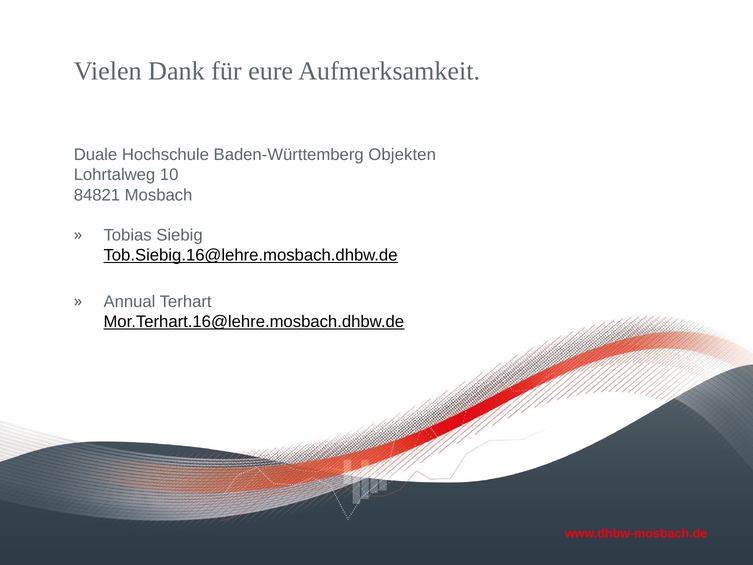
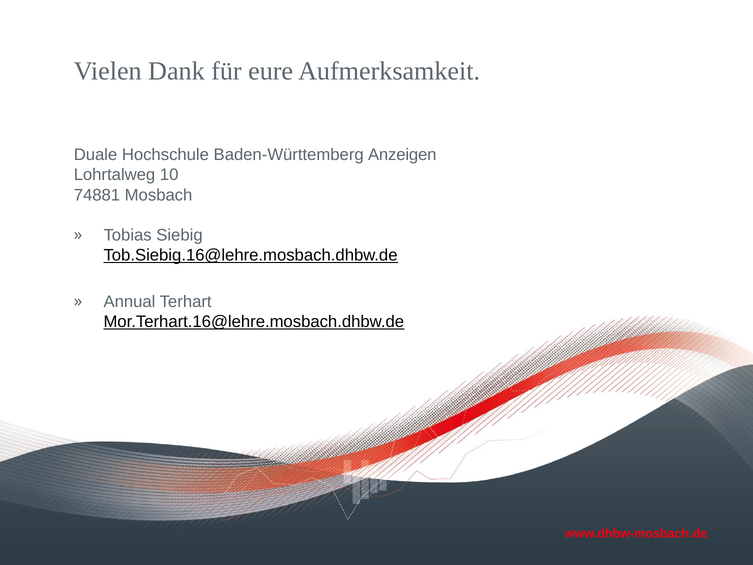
Objekten: Objekten -> Anzeigen (402, 155)
84821: 84821 -> 74881 (97, 195)
